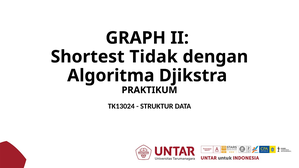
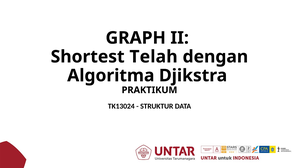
Tidak: Tidak -> Telah (154, 57)
